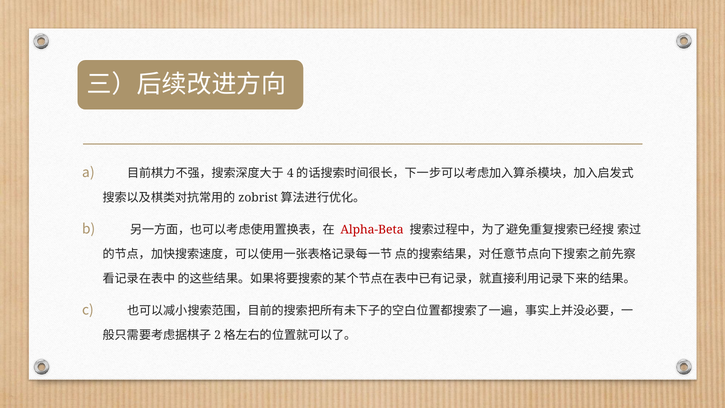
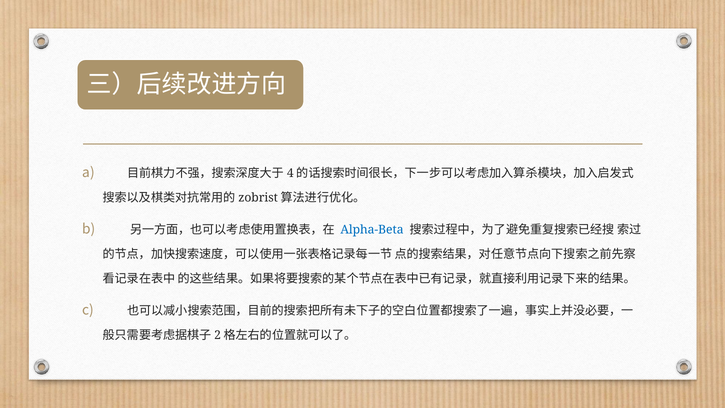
Alpha-Beta colour: red -> blue (372, 229)
